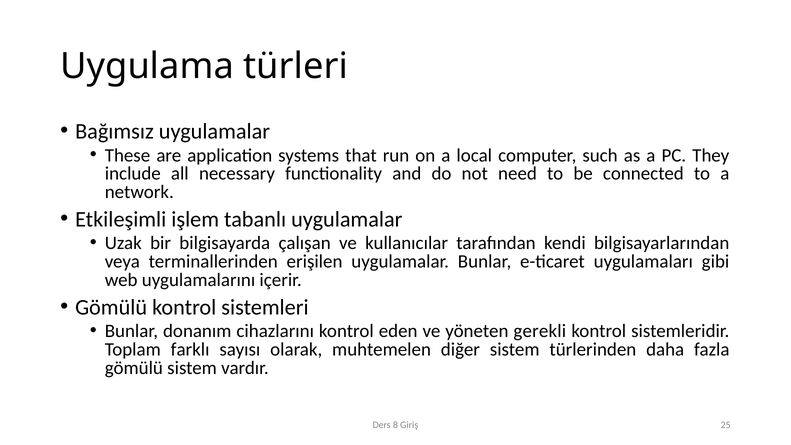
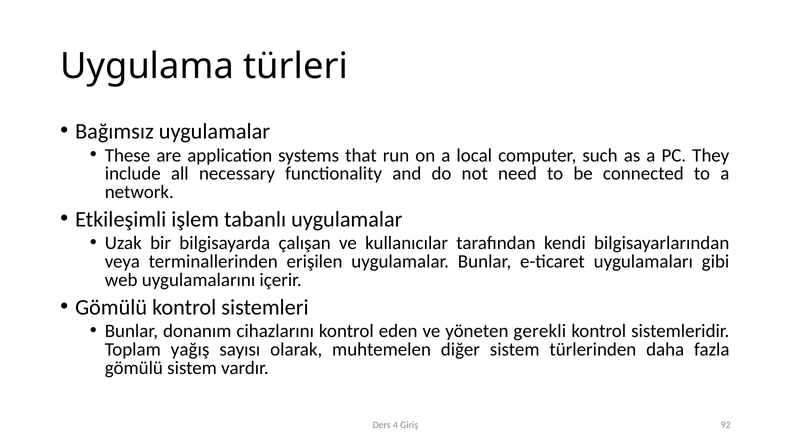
farklı: farklı -> yağış (190, 350)
8: 8 -> 4 (395, 425)
25: 25 -> 92 (726, 425)
